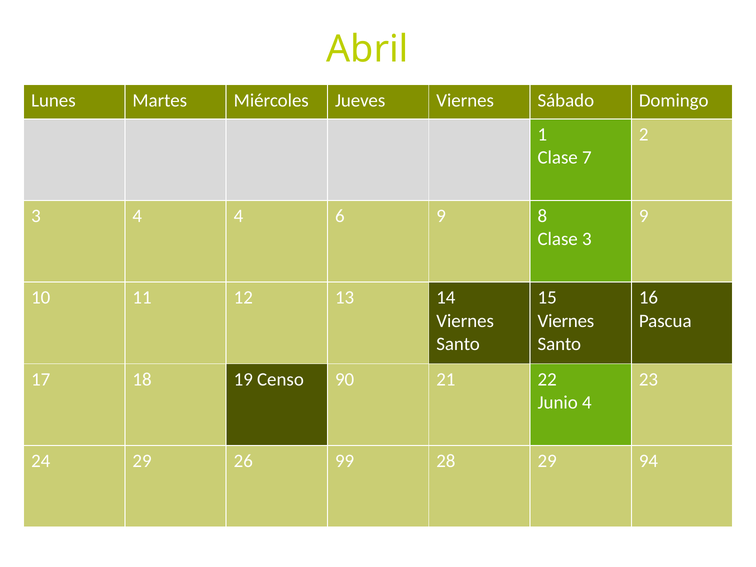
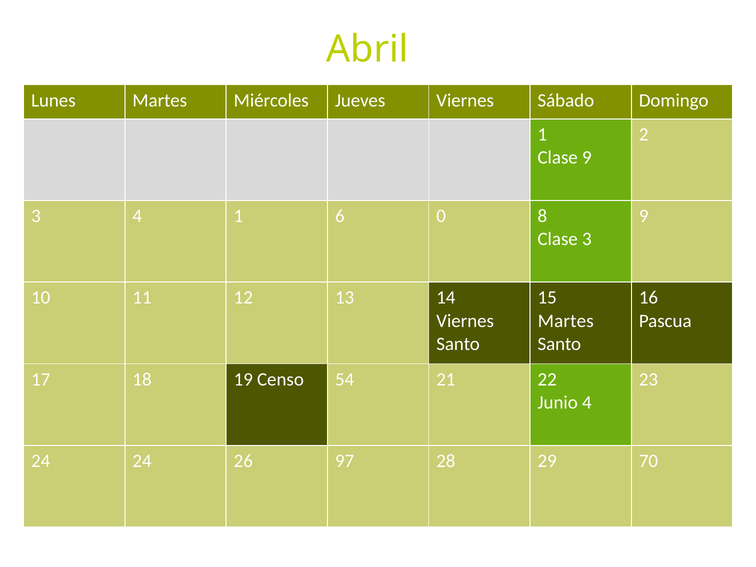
Clase 7: 7 -> 9 (587, 158)
4 4: 4 -> 1 (239, 216)
6 9: 9 -> 0 (441, 216)
Viernes: Viernes -> Martes (566, 321)
90: 90 -> 54 (345, 379)
24 29: 29 -> 24 (142, 461)
99: 99 -> 97 (345, 461)
94: 94 -> 70 (648, 461)
